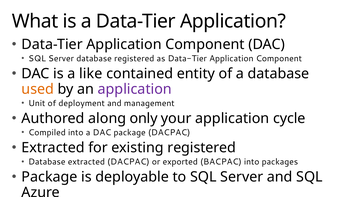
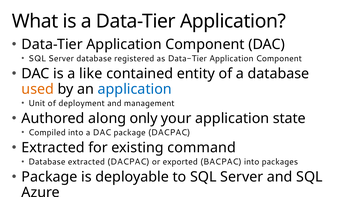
application colour: purple -> blue (135, 89)
cycle: cycle -> state (289, 118)
existing registered: registered -> command (202, 148)
